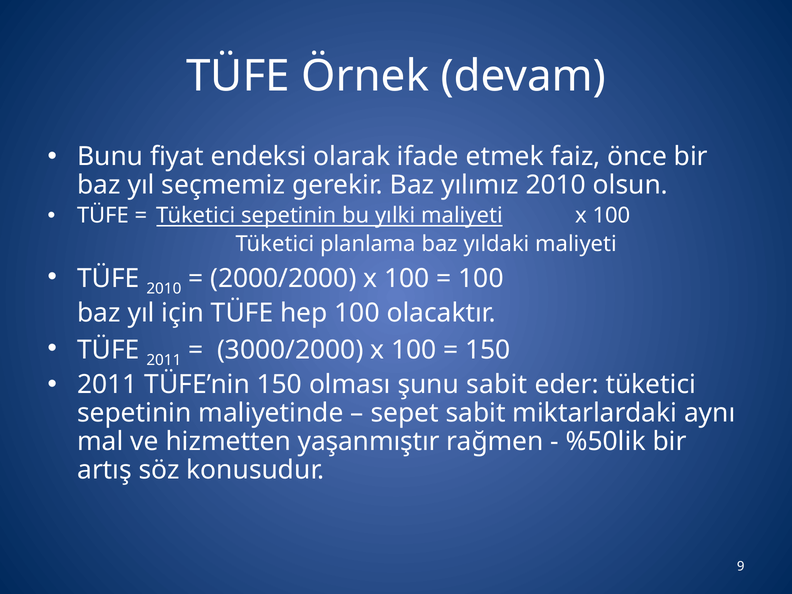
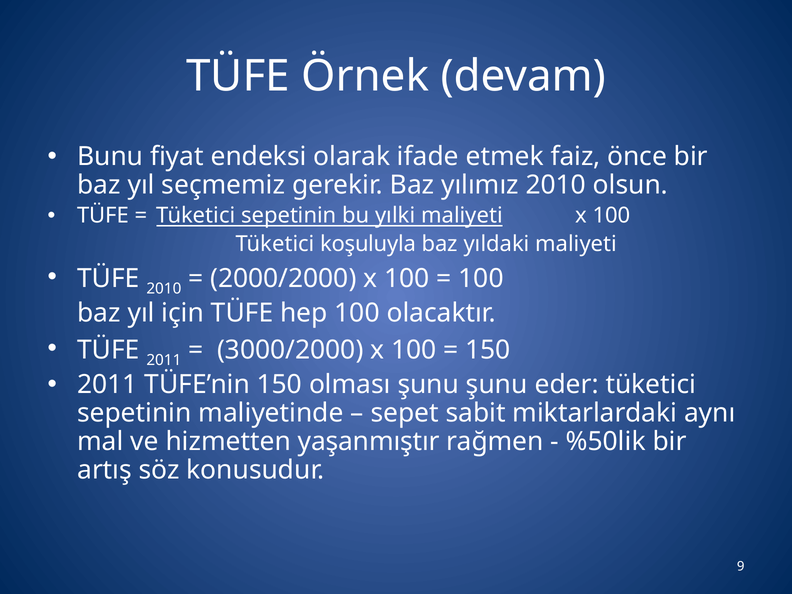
planlama: planlama -> koşuluyla (368, 244)
şunu sabit: sabit -> şunu (497, 384)
